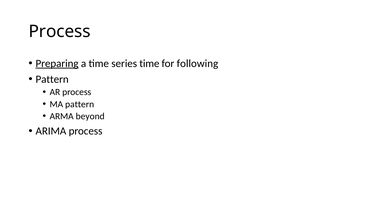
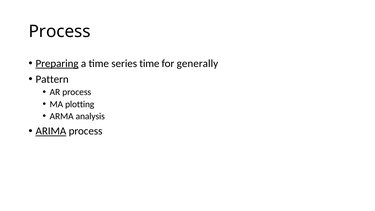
following: following -> generally (197, 63)
MA pattern: pattern -> plotting (80, 104)
beyond: beyond -> analysis (90, 116)
ARIMA underline: none -> present (51, 131)
